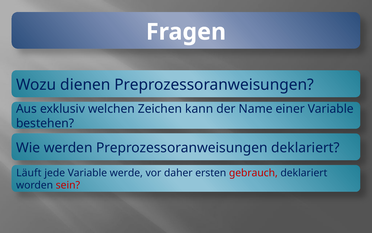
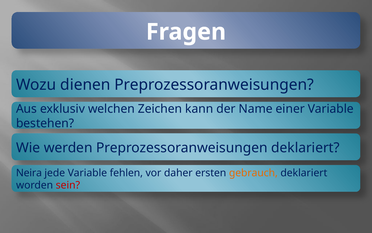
Läuft: Läuft -> Neira (29, 172)
werde: werde -> fehlen (126, 172)
gebrauch colour: red -> orange (253, 172)
